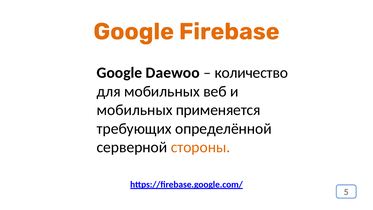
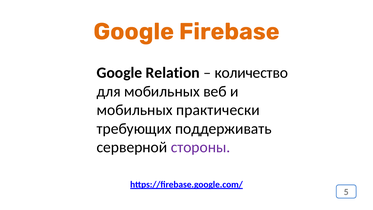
Daewoo: Daewoo -> Relation (173, 73)
применяется: применяется -> практически (218, 110)
определённой: определённой -> поддерживать (223, 129)
стороны colour: orange -> purple (201, 147)
